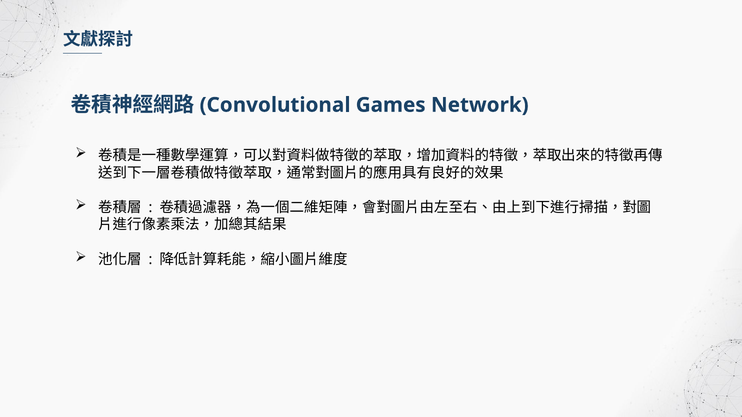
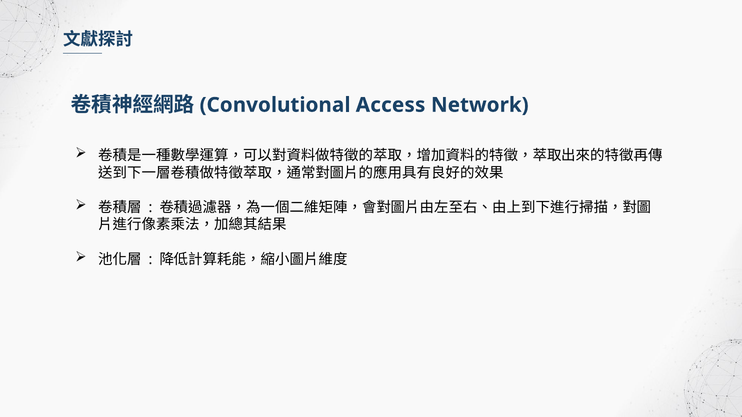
Games: Games -> Access (391, 105)
